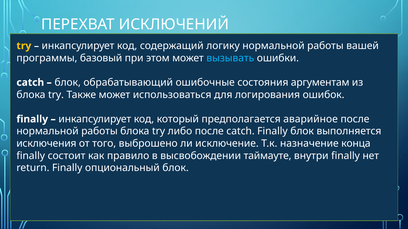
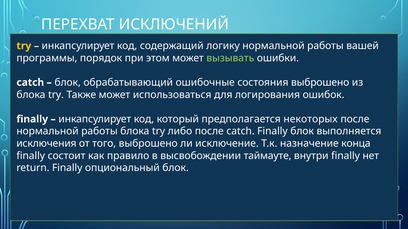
базовый: базовый -> порядок (101, 58)
вызывать colour: light blue -> light green (230, 58)
состояния аргументам: аргументам -> выброшено (320, 83)
аварийное: аварийное -> некоторых (311, 119)
